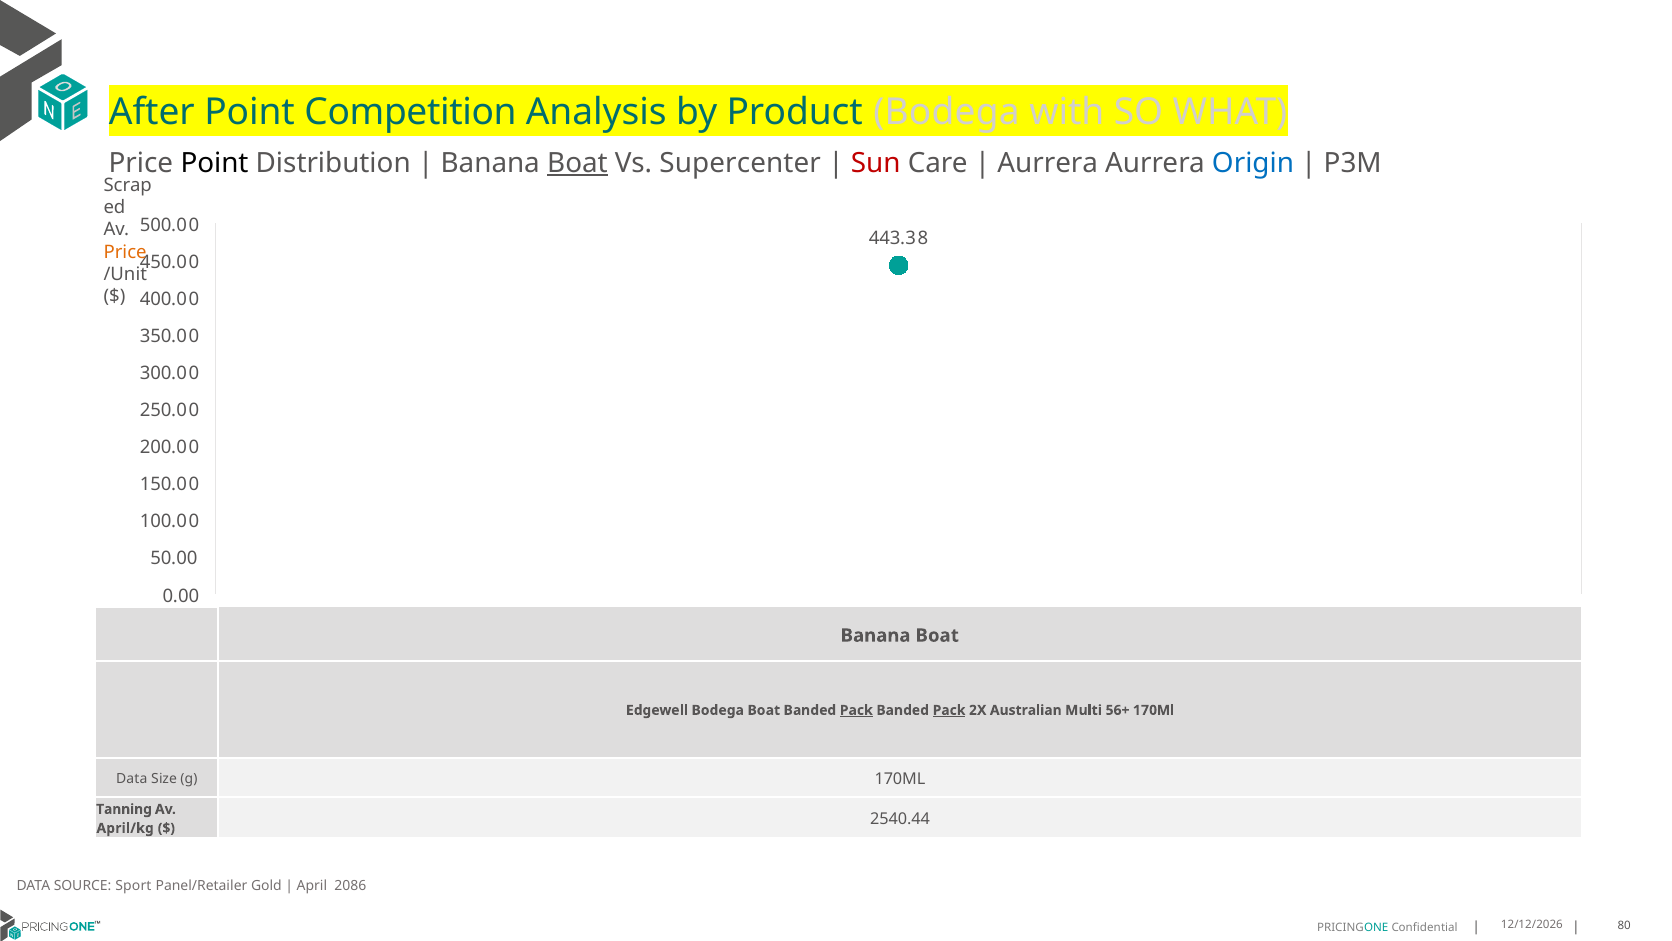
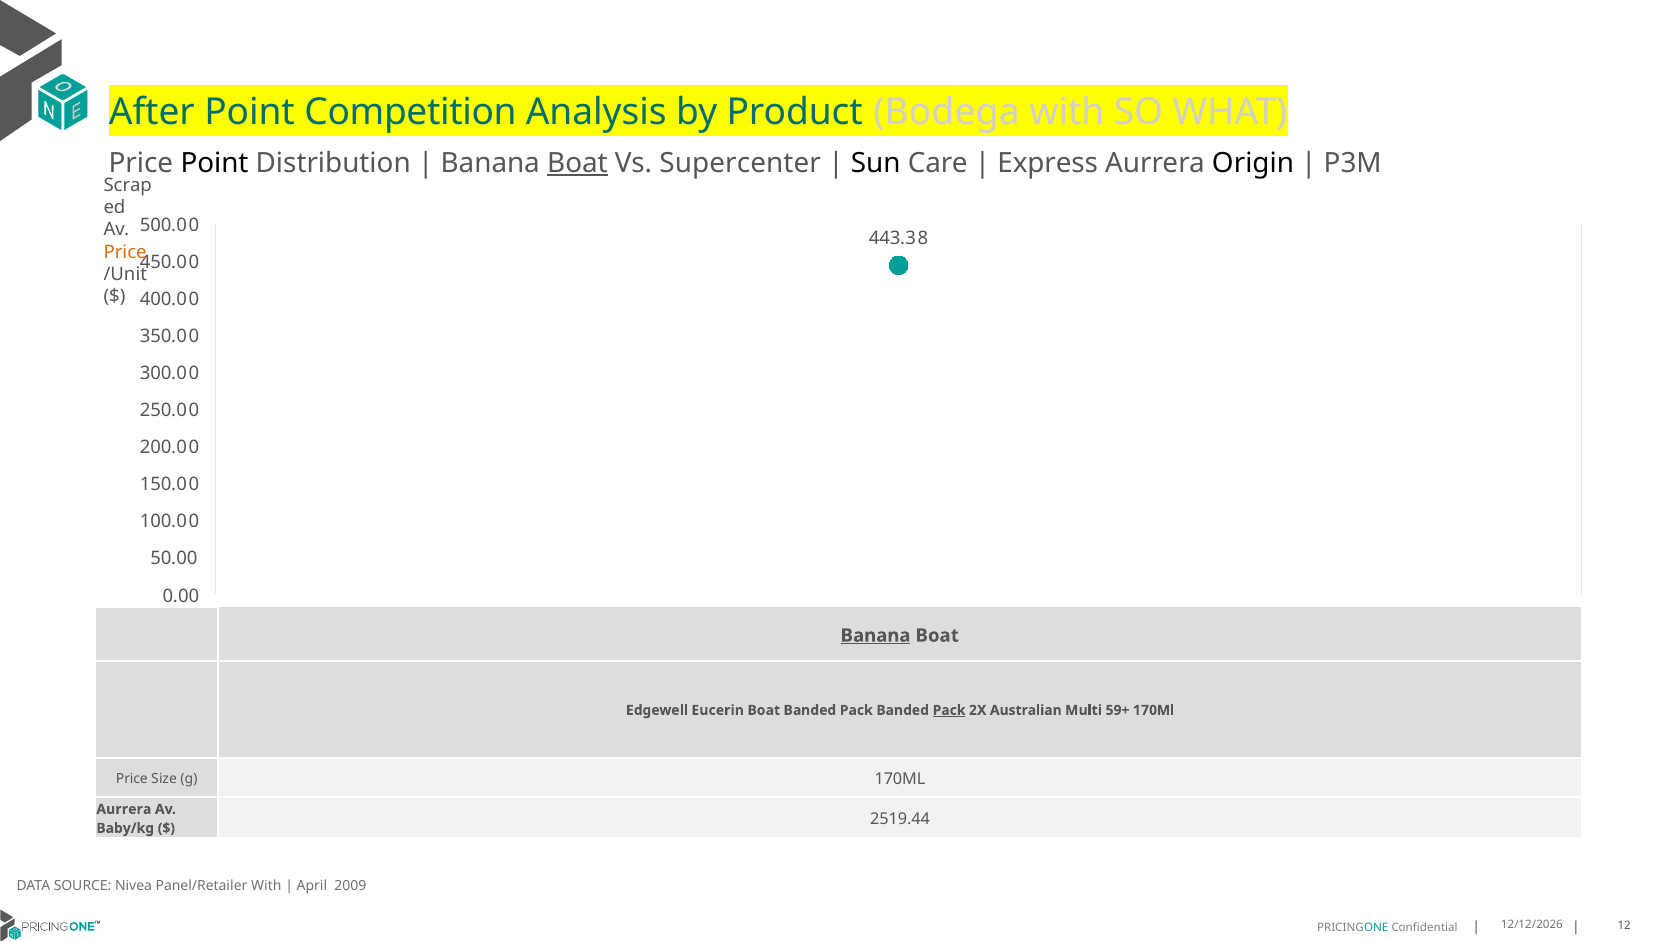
Sun colour: red -> black (876, 163)
Aurrera: Aurrera -> Express (1048, 163)
Origin colour: blue -> black (1253, 163)
Banana underline: none -> present (876, 635)
Edgewell Bodega: Bodega -> Eucerin (718, 710)
Pack underline: present -> none (856, 710)
56+: 56+ -> 59+ (1118, 710)
Data: Data -> Price (132, 778)
Tanning: Tanning -> Aurrera (124, 809)
2540.44: 2540.44 -> 2519.44 (900, 819)
April/kg: April/kg -> Baby/kg (125, 828)
Sport: Sport -> Nivea (134, 886)
Panel/Retailer Gold: Gold -> With (266, 886)
2086: 2086 -> 2009 (350, 886)
80: 80 -> 12 (1624, 925)
